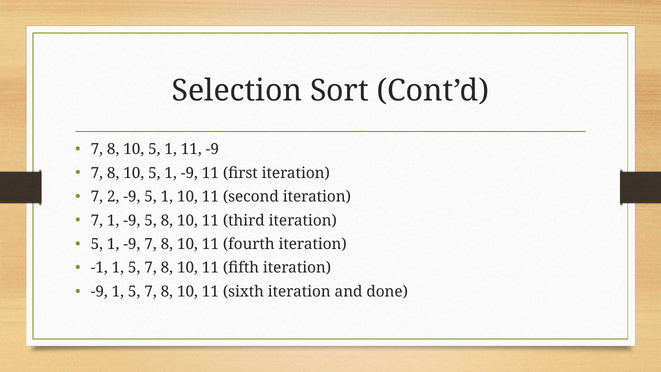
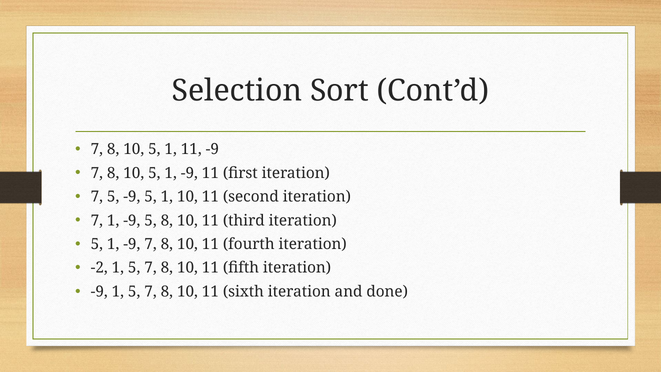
7 2: 2 -> 5 (113, 197)
-1: -1 -> -2 (99, 268)
